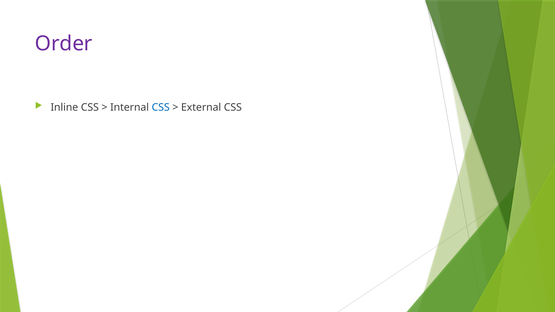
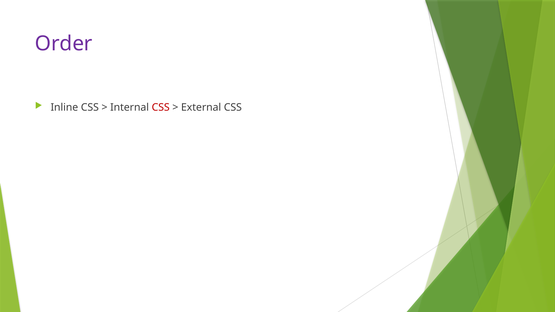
CSS colour: blue -> red (161, 107)
